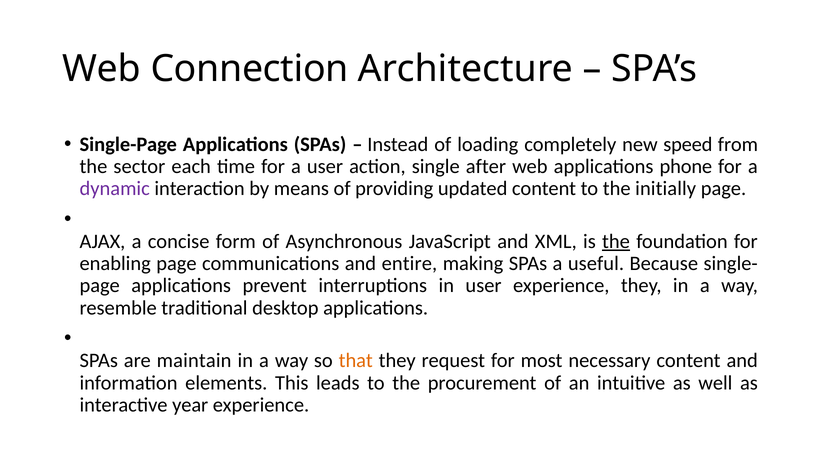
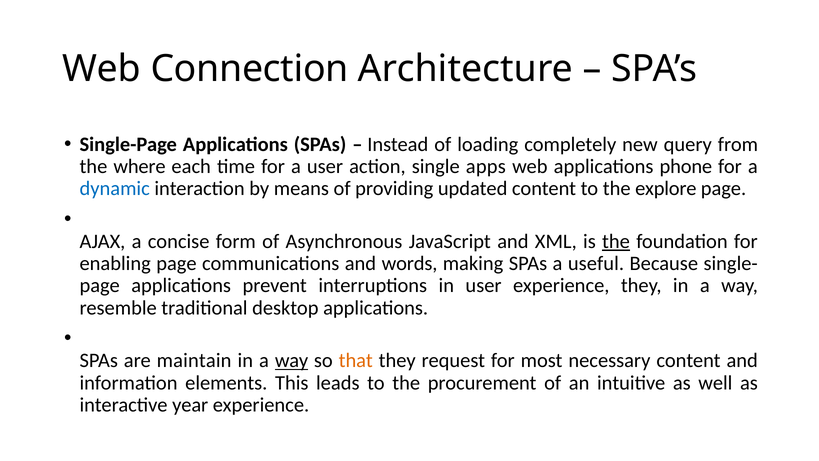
speed: speed -> query (688, 144)
sector: sector -> where (140, 166)
after: after -> apps (486, 166)
dynamic colour: purple -> blue (115, 189)
initially: initially -> explore (666, 189)
entire: entire -> words (410, 263)
way underline: none -> present (292, 360)
